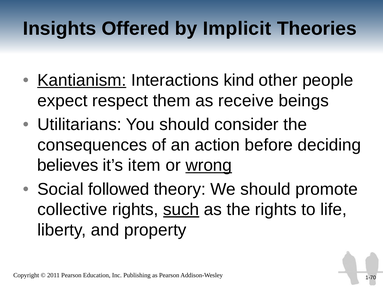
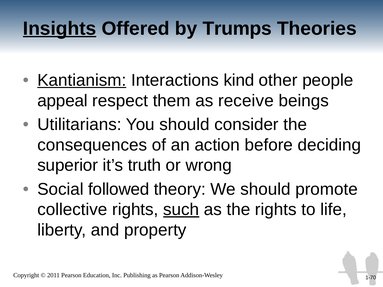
Insights underline: none -> present (60, 28)
Implicit: Implicit -> Trumps (237, 28)
expect: expect -> appeal (63, 101)
believes: believes -> superior (68, 165)
item: item -> truth (144, 165)
wrong underline: present -> none (209, 165)
